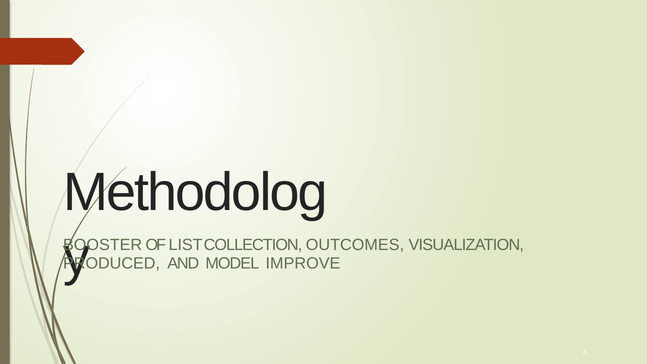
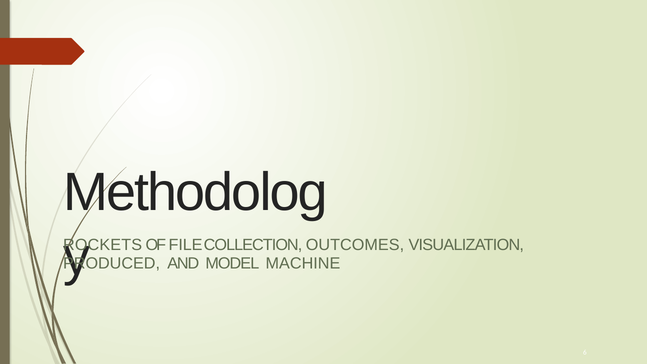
BOOSTER: BOOSTER -> ROCKETS (103, 245)
LIST: LIST -> FILE (186, 245)
IMPROVE: IMPROVE -> MACHINE (303, 264)
